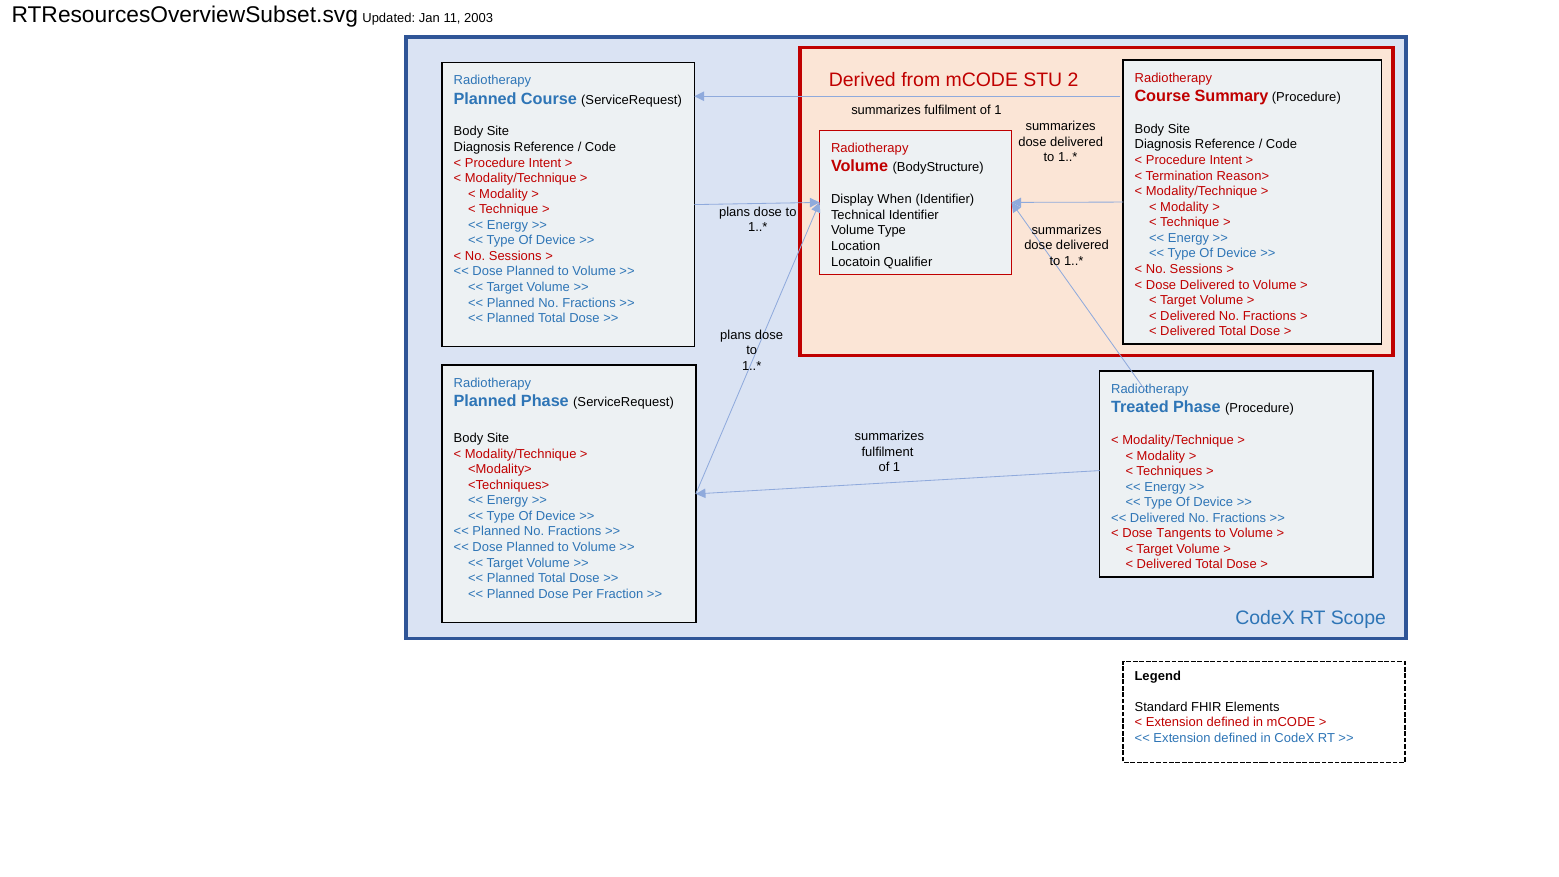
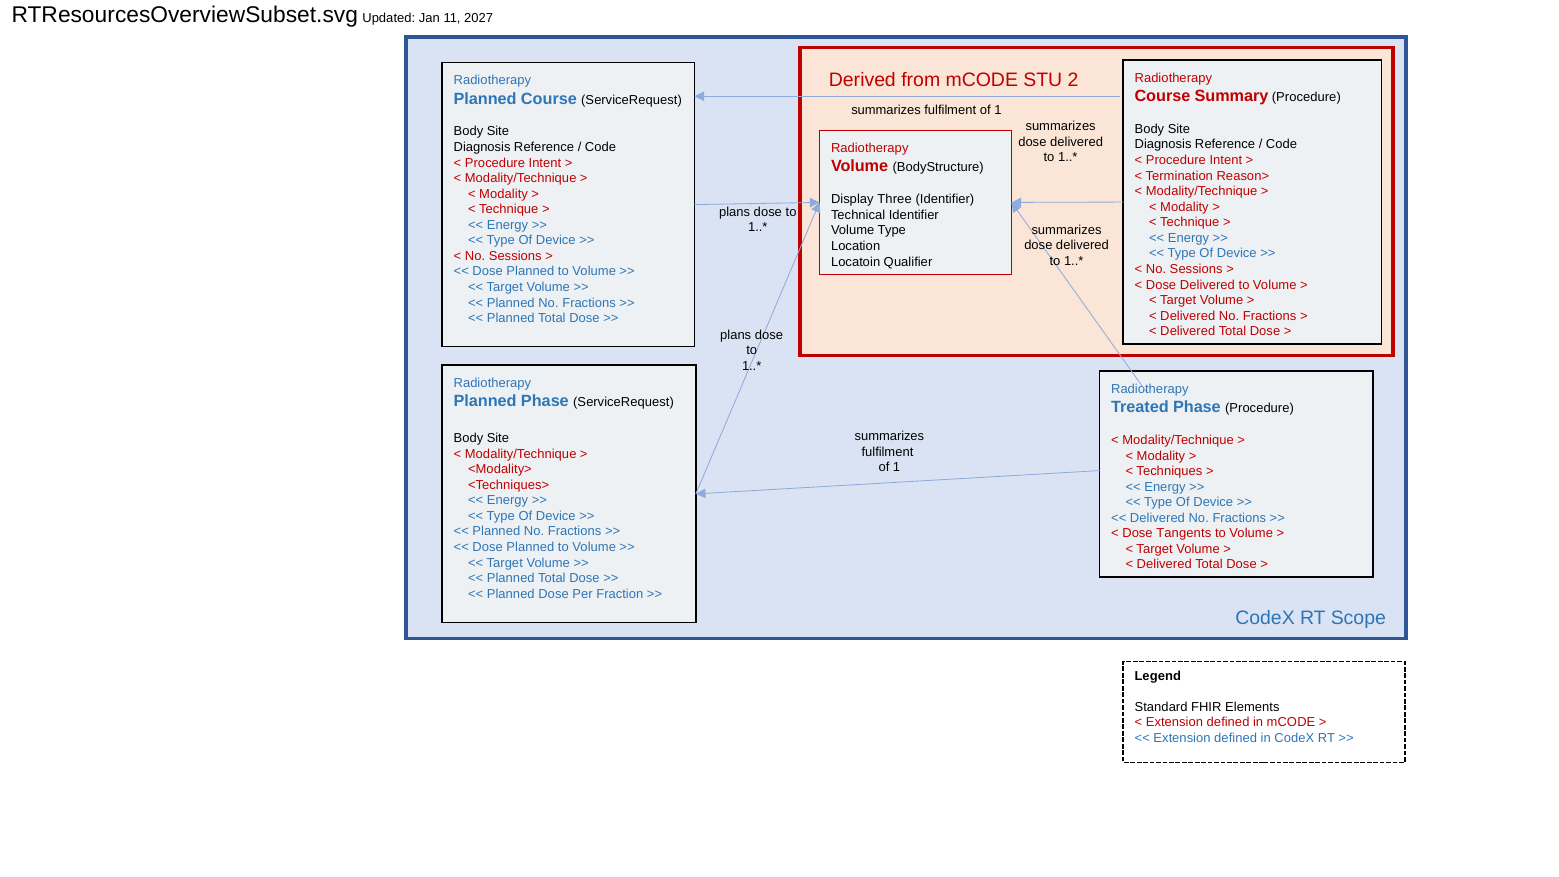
2003: 2003 -> 2027 (479, 18)
When: When -> Three (895, 200)
